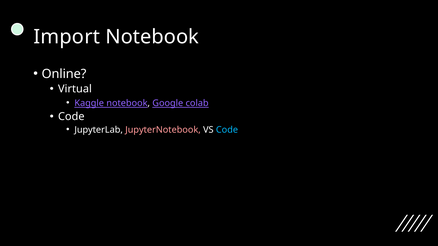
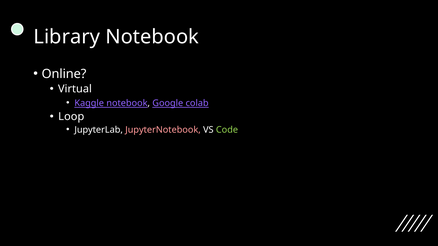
Import: Import -> Library (67, 37)
Code: Code -> Loop (71, 117)
Code colour: light blue -> light green (227, 130)
